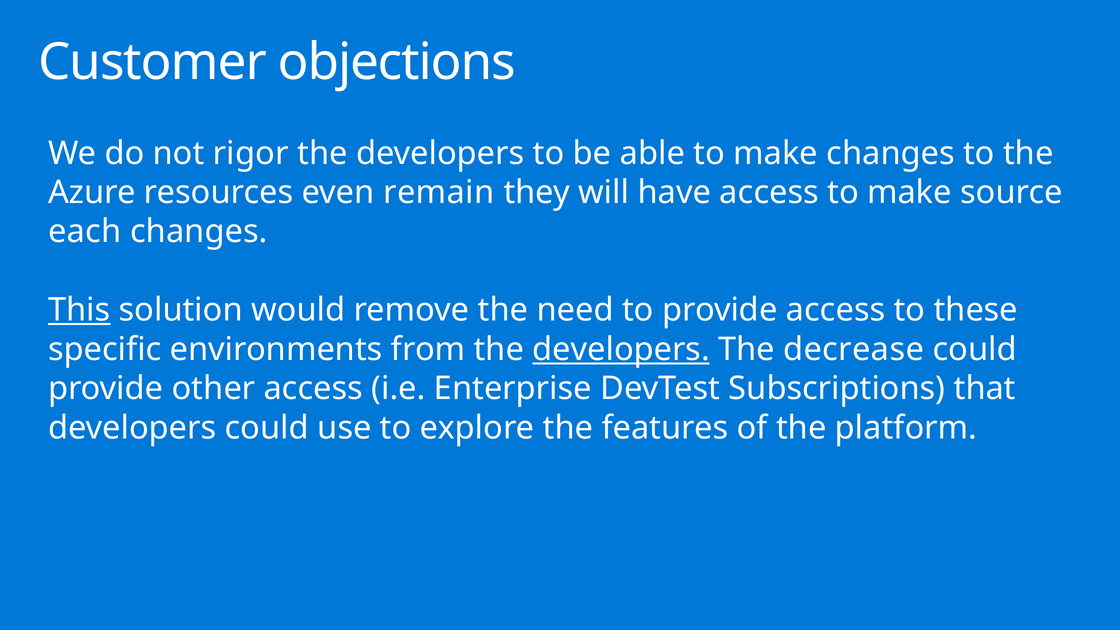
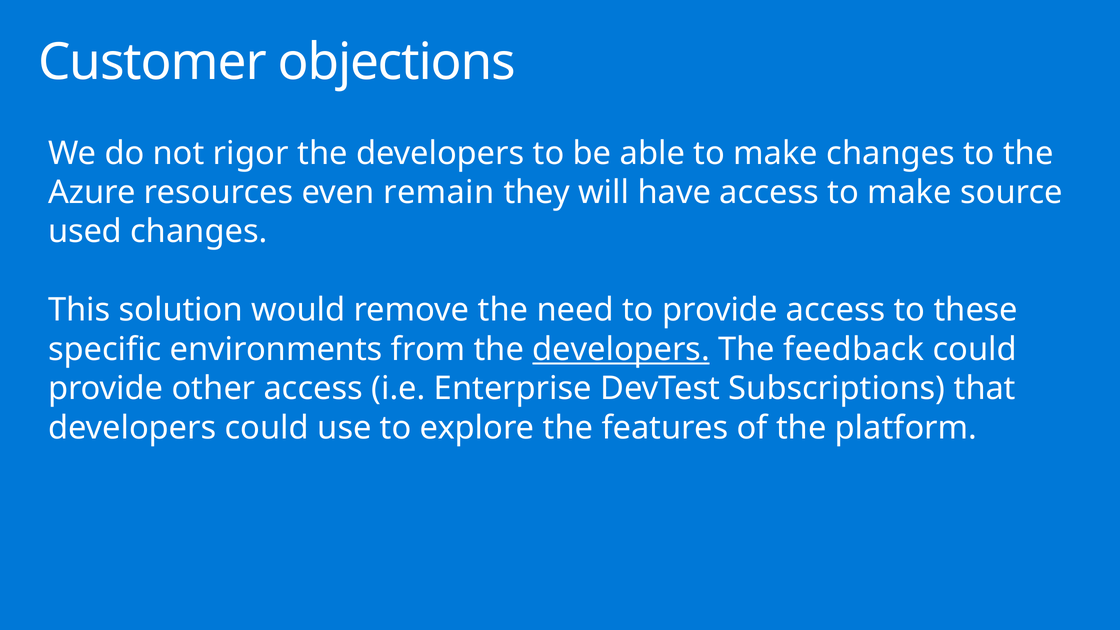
each: each -> used (85, 232)
This underline: present -> none (79, 310)
decrease: decrease -> feedback (854, 349)
